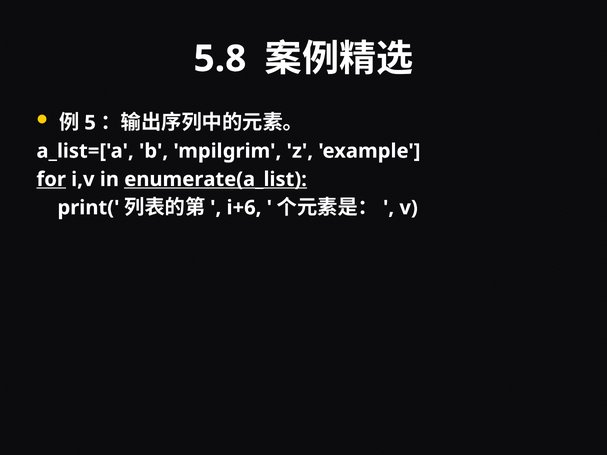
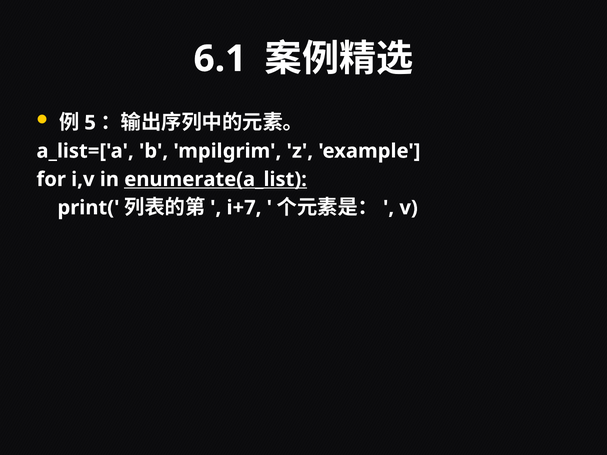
5.8: 5.8 -> 6.1 (220, 59)
for underline: present -> none (51, 179)
i+6: i+6 -> i+7 (244, 208)
